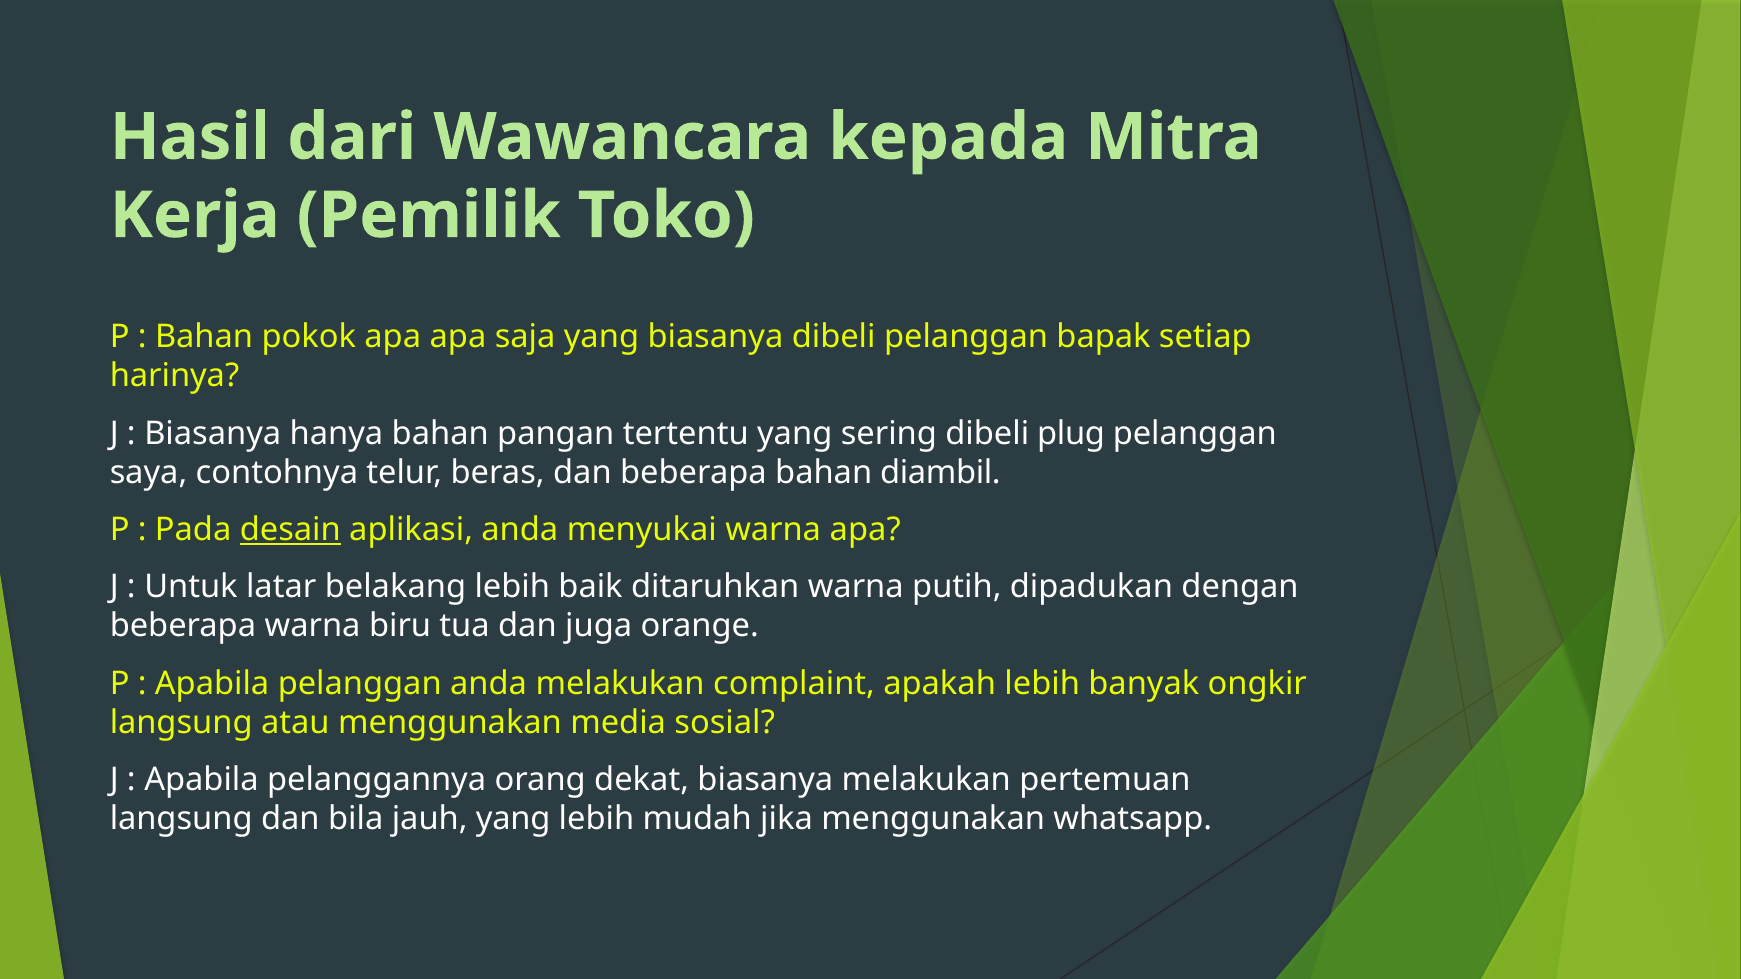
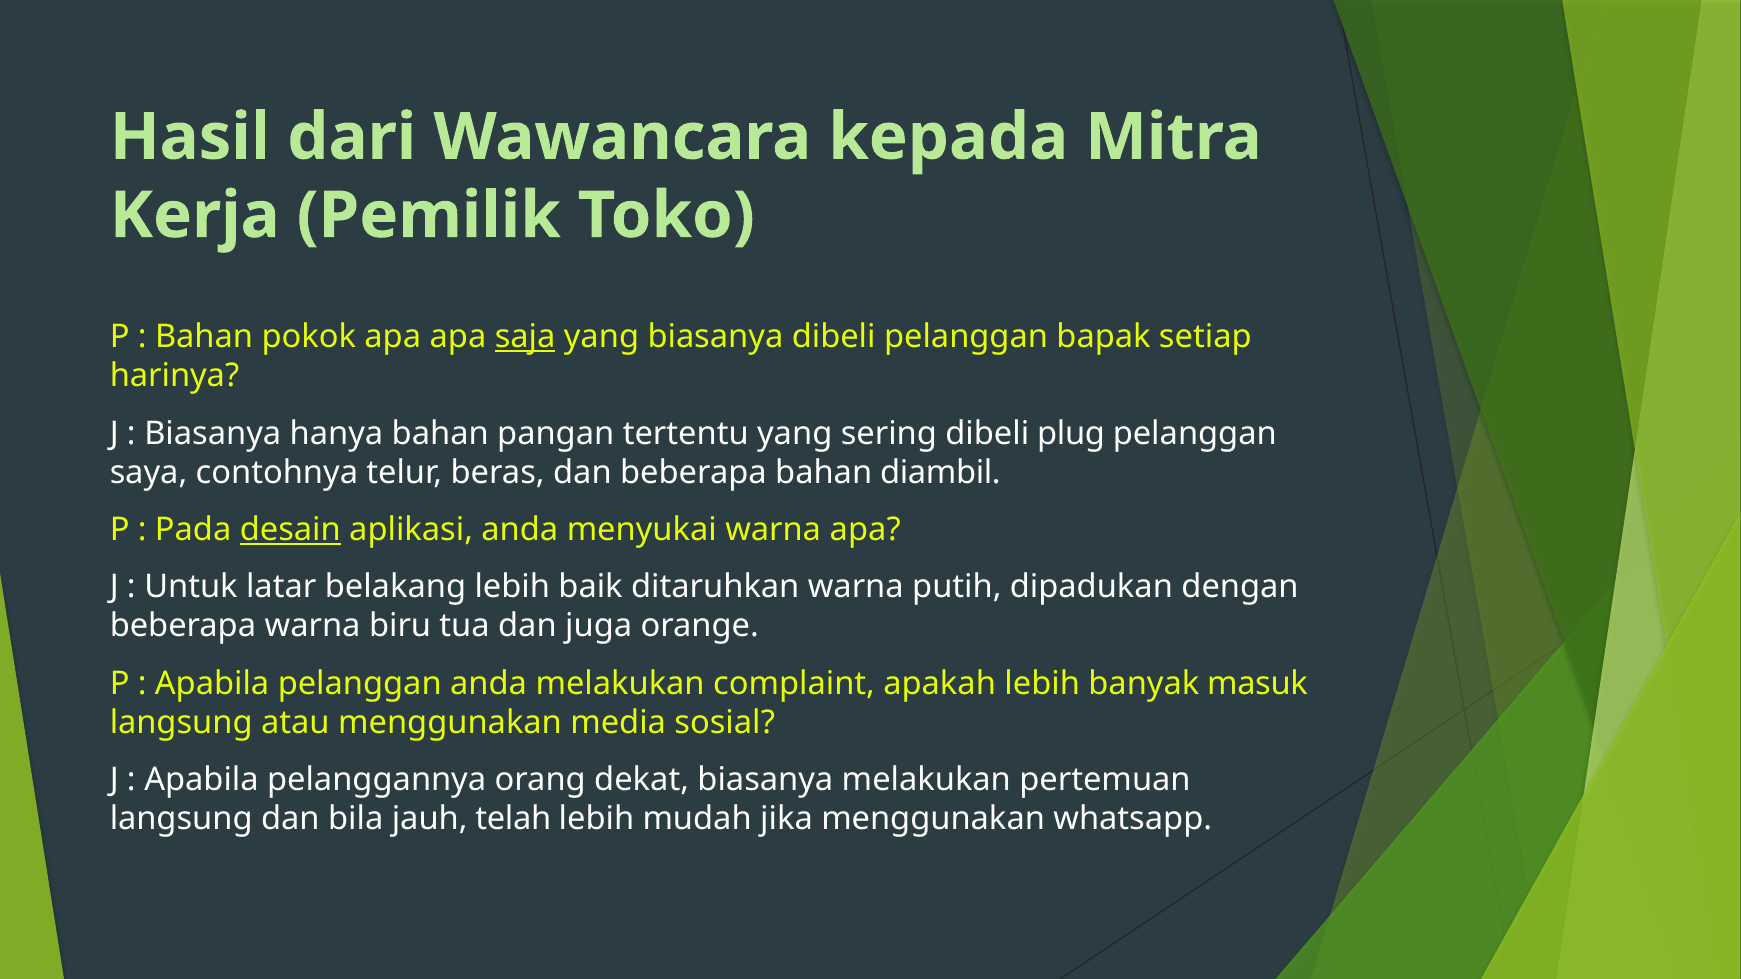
saja underline: none -> present (525, 337)
ongkir: ongkir -> masuk (1257, 684)
jauh yang: yang -> telah (513, 819)
